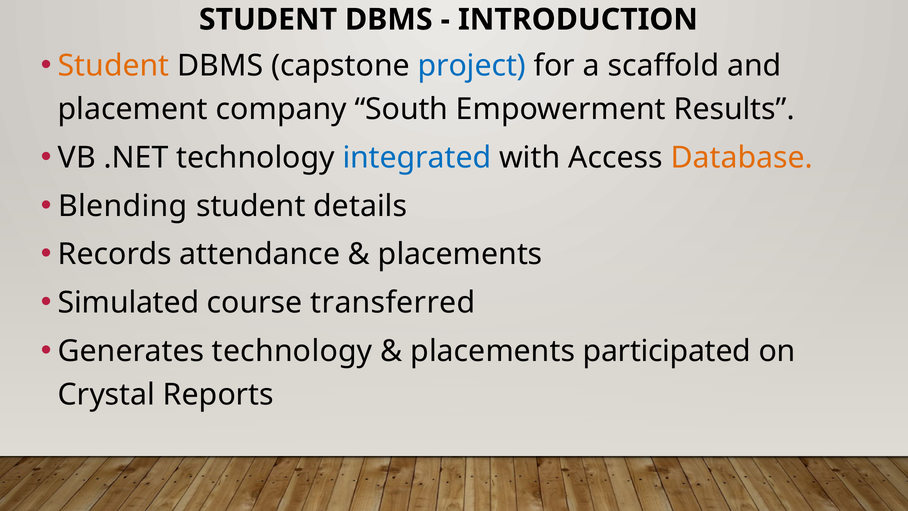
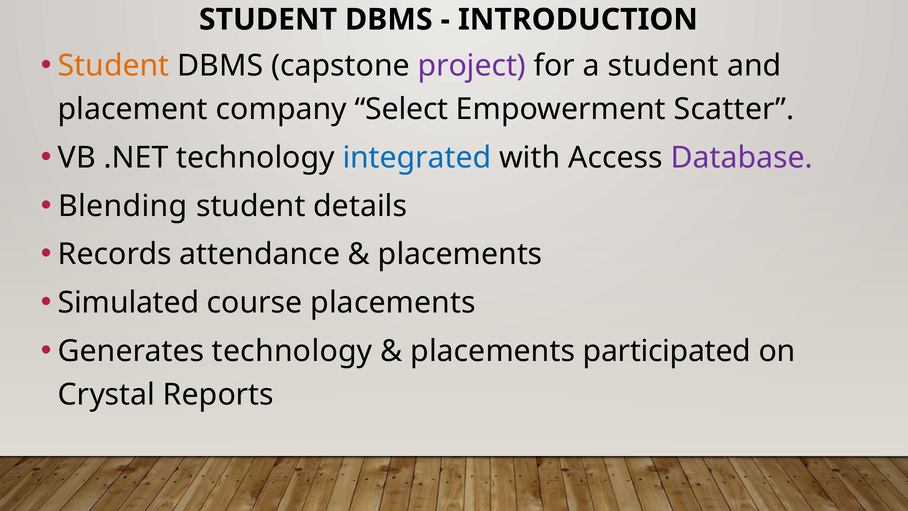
project colour: blue -> purple (472, 66)
a scaffold: scaffold -> student (663, 66)
South: South -> Select (401, 109)
Results: Results -> Scatter (734, 109)
Database colour: orange -> purple (742, 158)
course transferred: transferred -> placements (393, 303)
